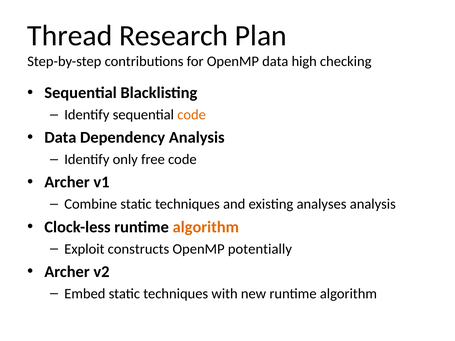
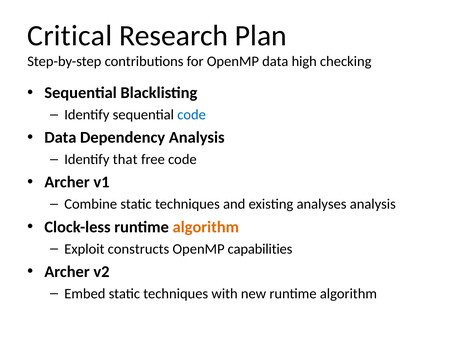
Thread: Thread -> Critical (70, 36)
code colour: orange -> blue (192, 115)
only: only -> that (125, 160)
potentially: potentially -> capabilities (260, 249)
